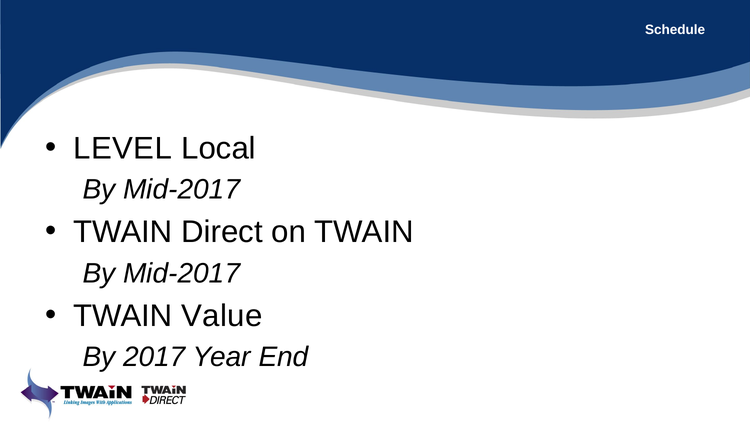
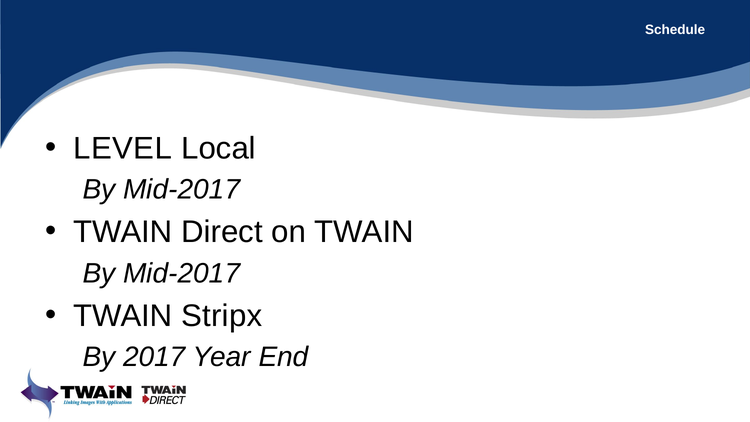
Value: Value -> Stripx (222, 316)
